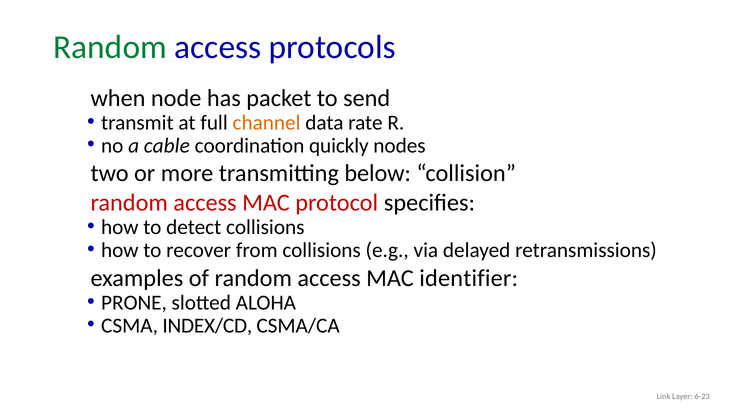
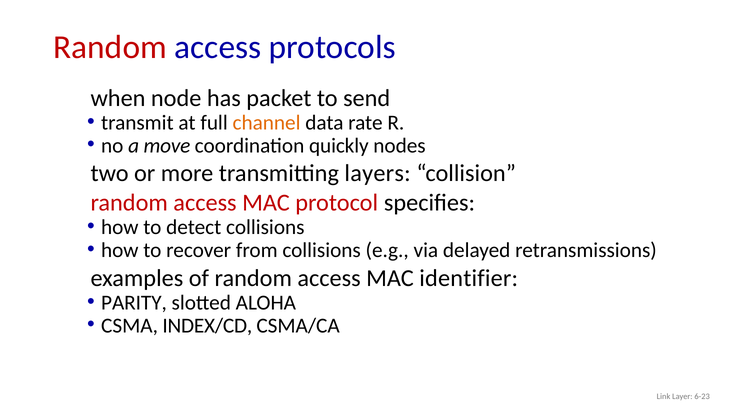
Random colour: green -> red (110, 47)
cable: cable -> move (167, 146)
below: below -> layers (378, 173)
PRONE: PRONE -> PARITY (134, 303)
